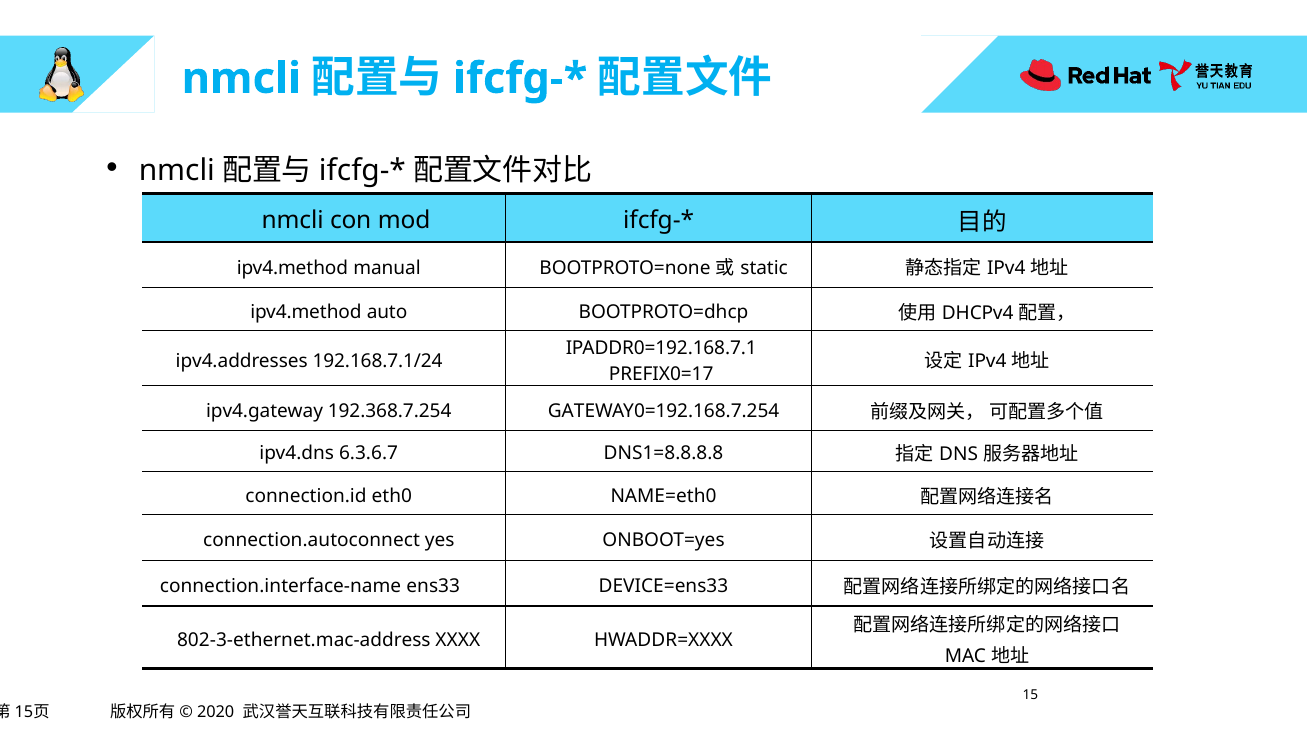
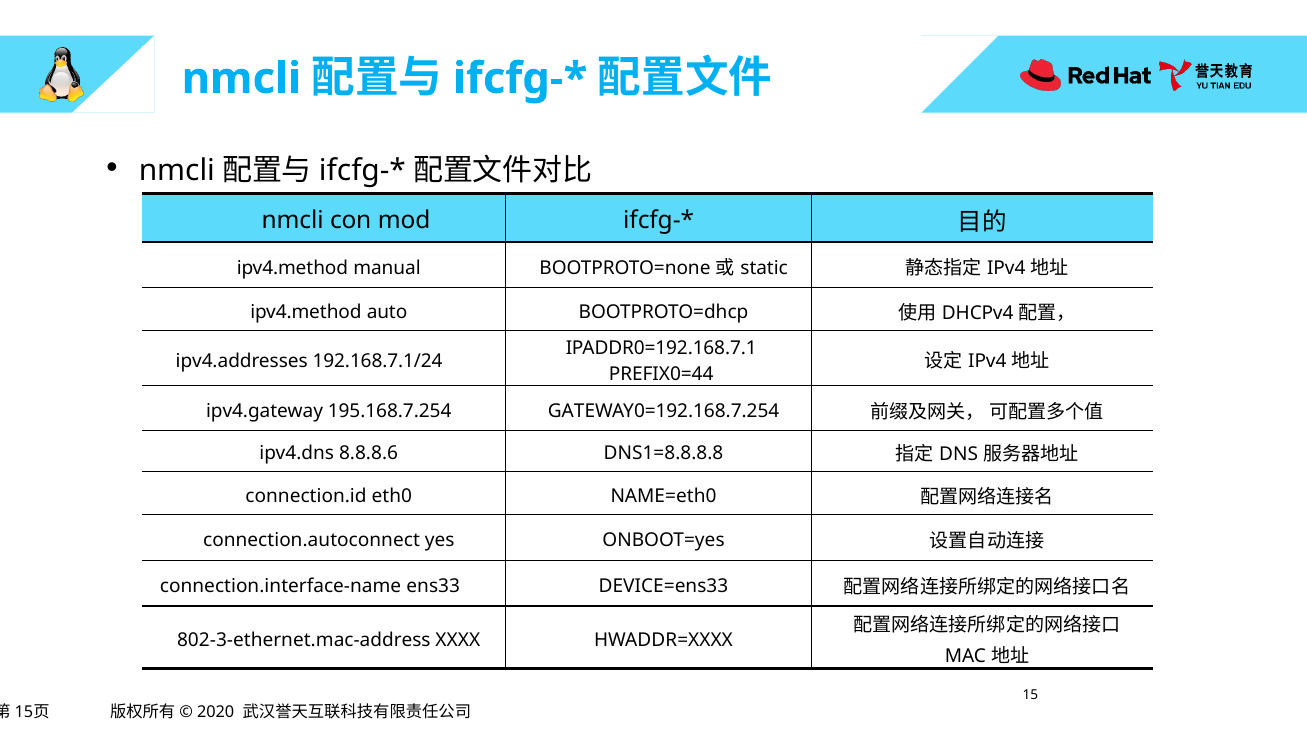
PREFIX0=17: PREFIX0=17 -> PREFIX0=44 (661, 374)
192.368.7.254: 192.368.7.254 -> 195.168.7.254 (390, 411)
6.3.6.7: 6.3.6.7 -> 8.8.8.6 (369, 454)
